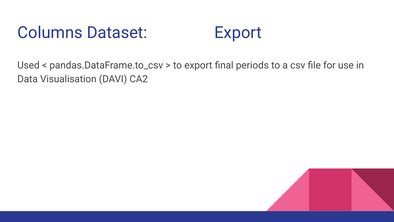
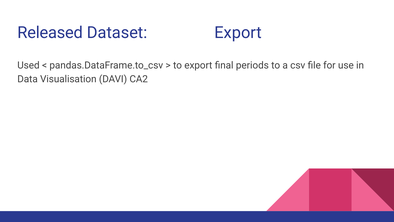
Columns: Columns -> Released (50, 33)
